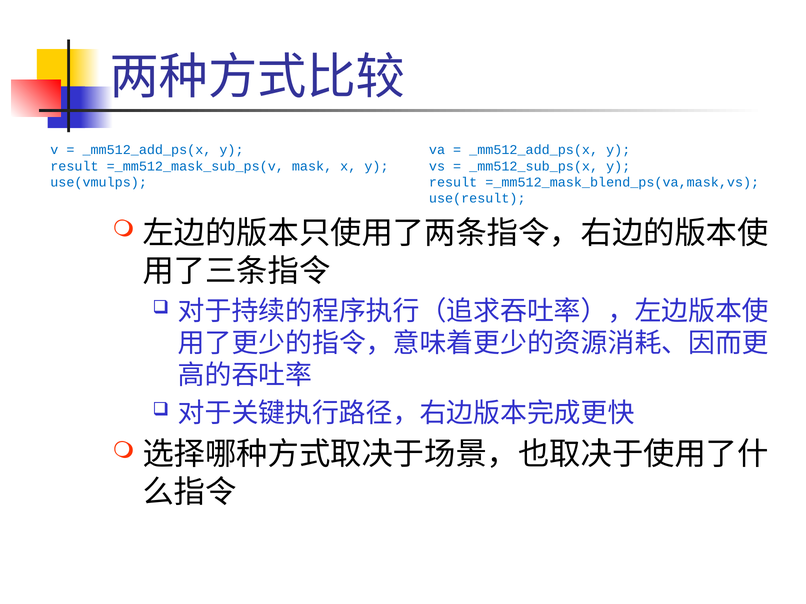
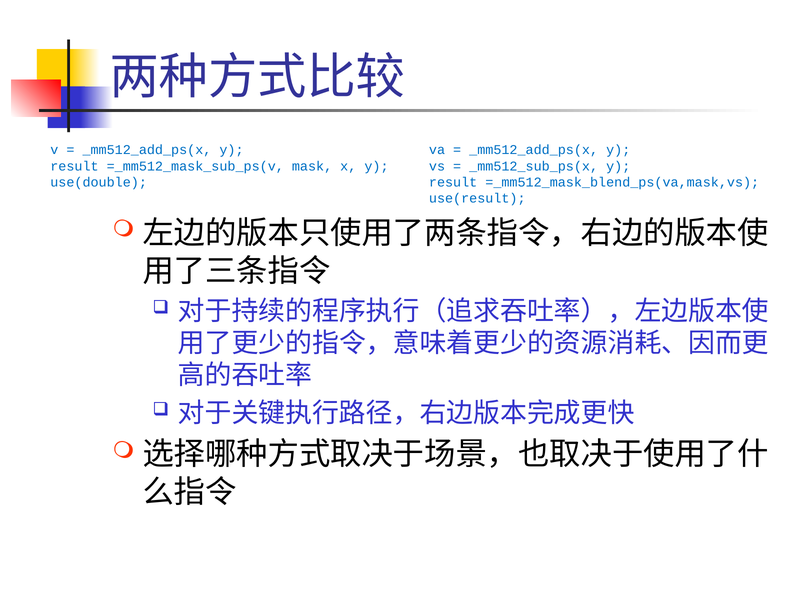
use(vmulps: use(vmulps -> use(double (99, 182)
